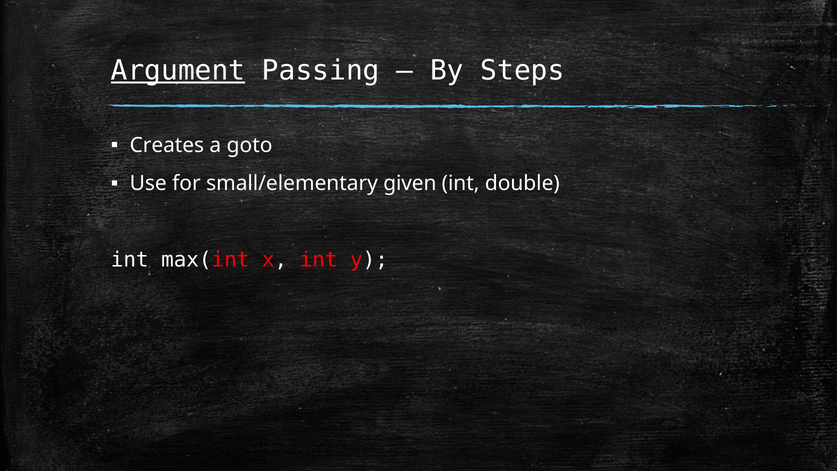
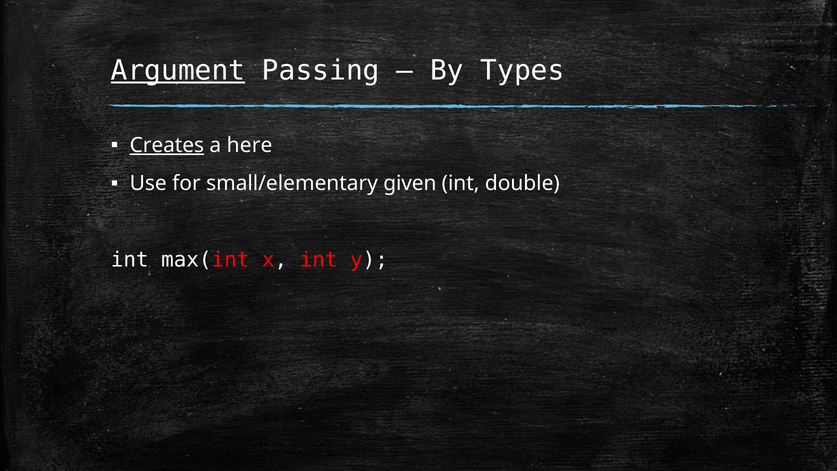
Steps: Steps -> Types (522, 71)
Creates underline: none -> present (167, 145)
goto: goto -> here (250, 145)
